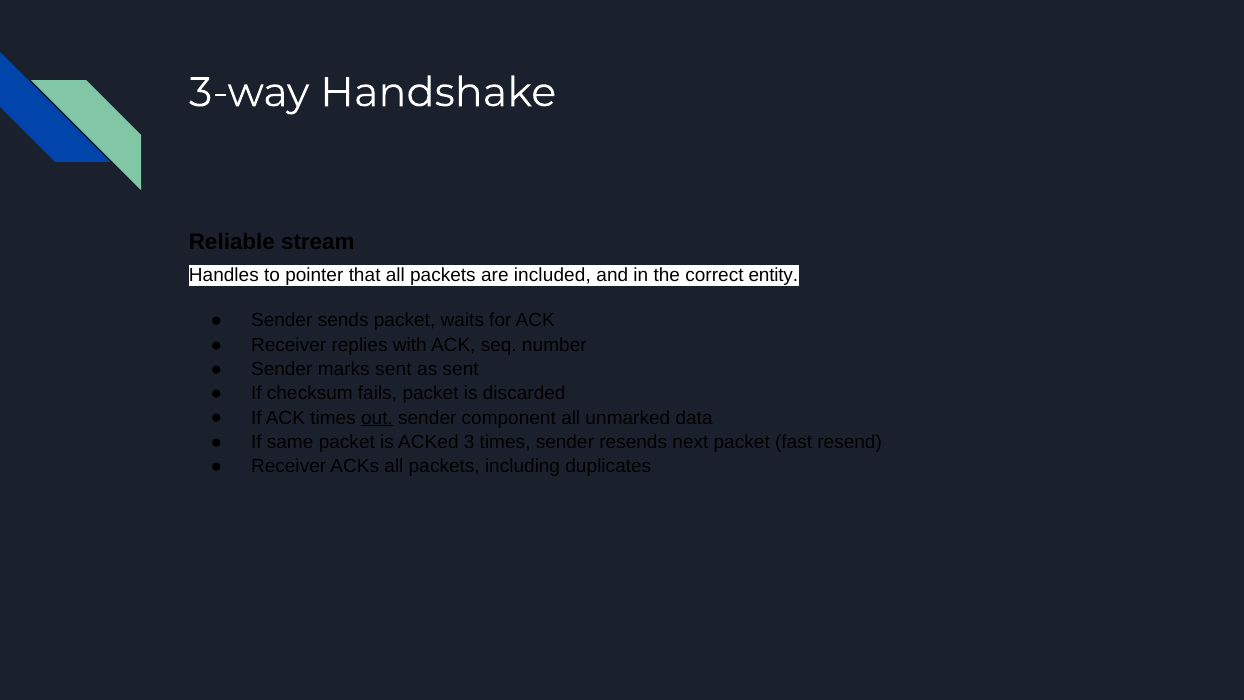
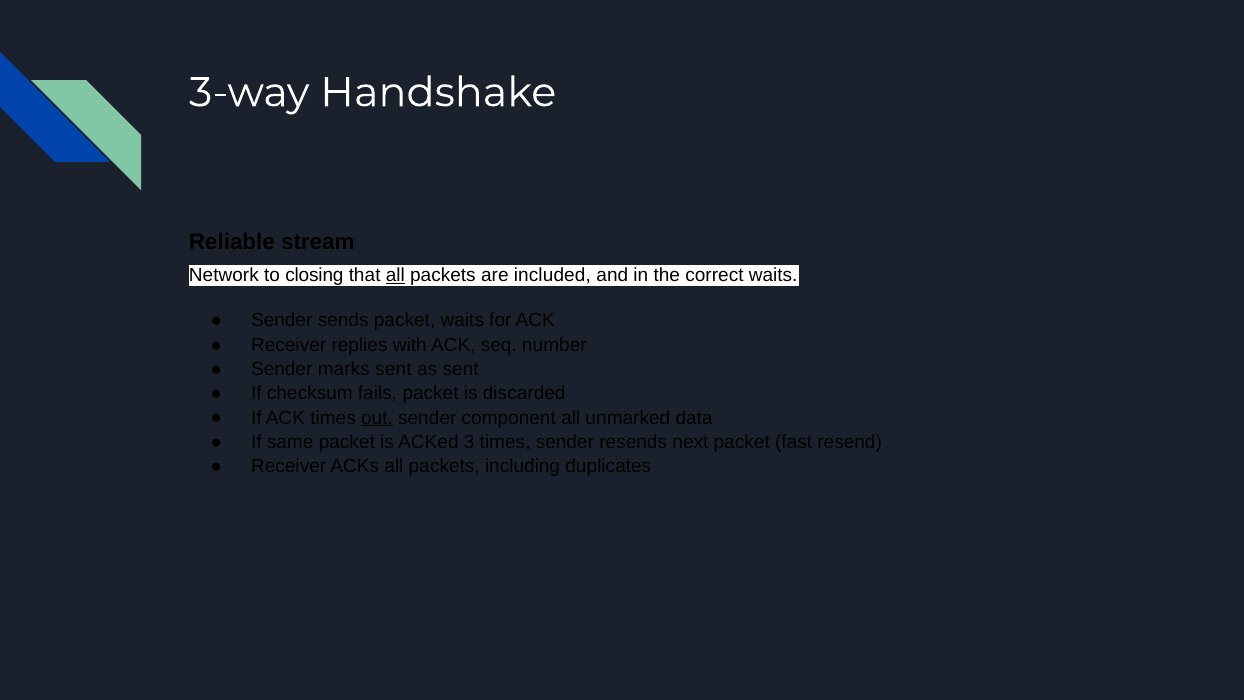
Handles: Handles -> Network (224, 275)
pointer: pointer -> closing (314, 275)
all underline: none -> present (395, 275)
correct entity: entity -> waits (773, 275)
